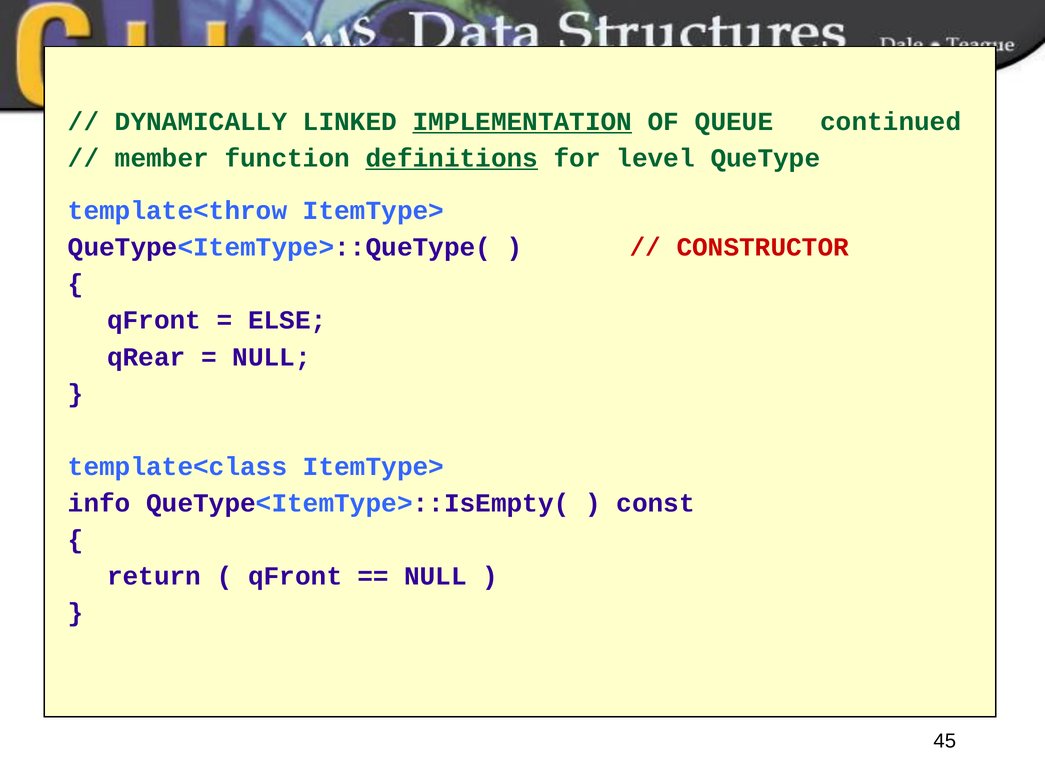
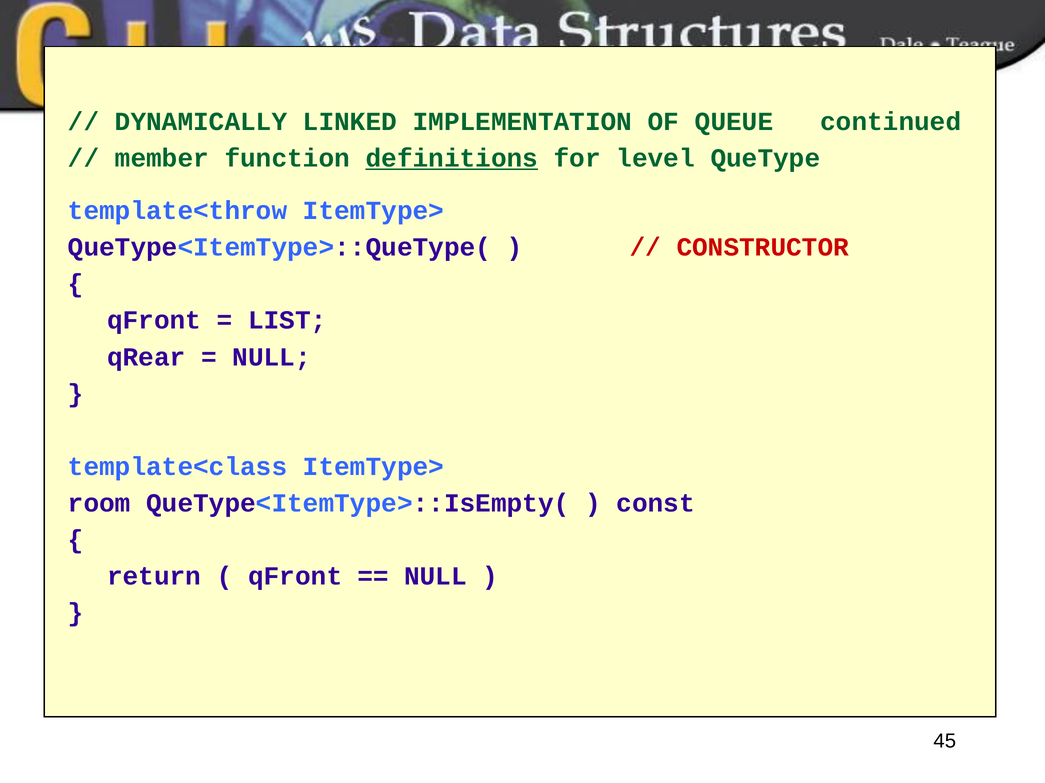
IMPLEMENTATION underline: present -> none (522, 122)
ELSE: ELSE -> LIST (287, 321)
info: info -> room (99, 504)
